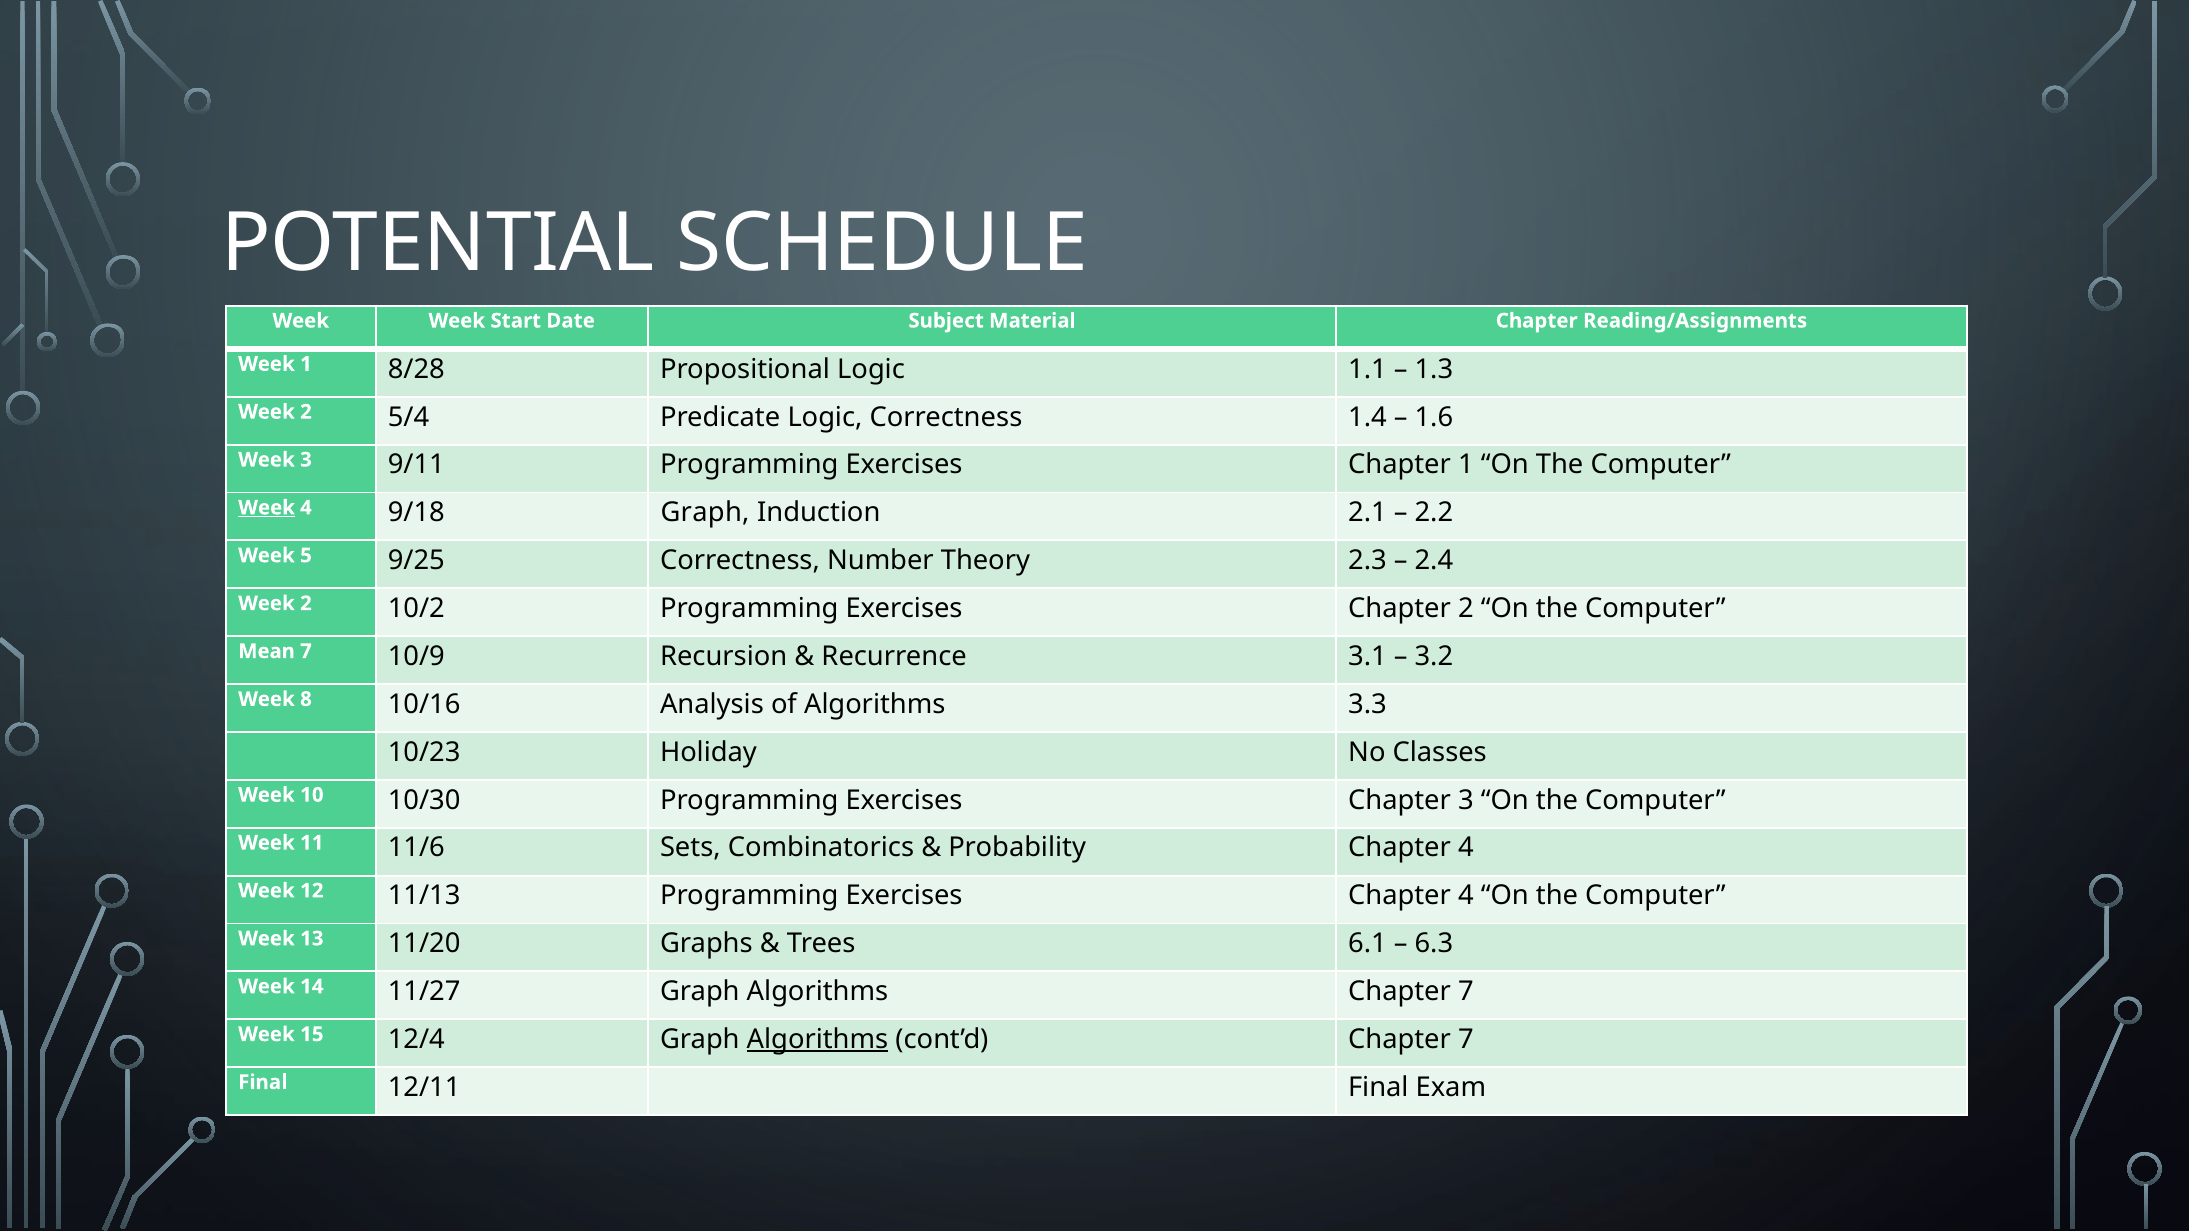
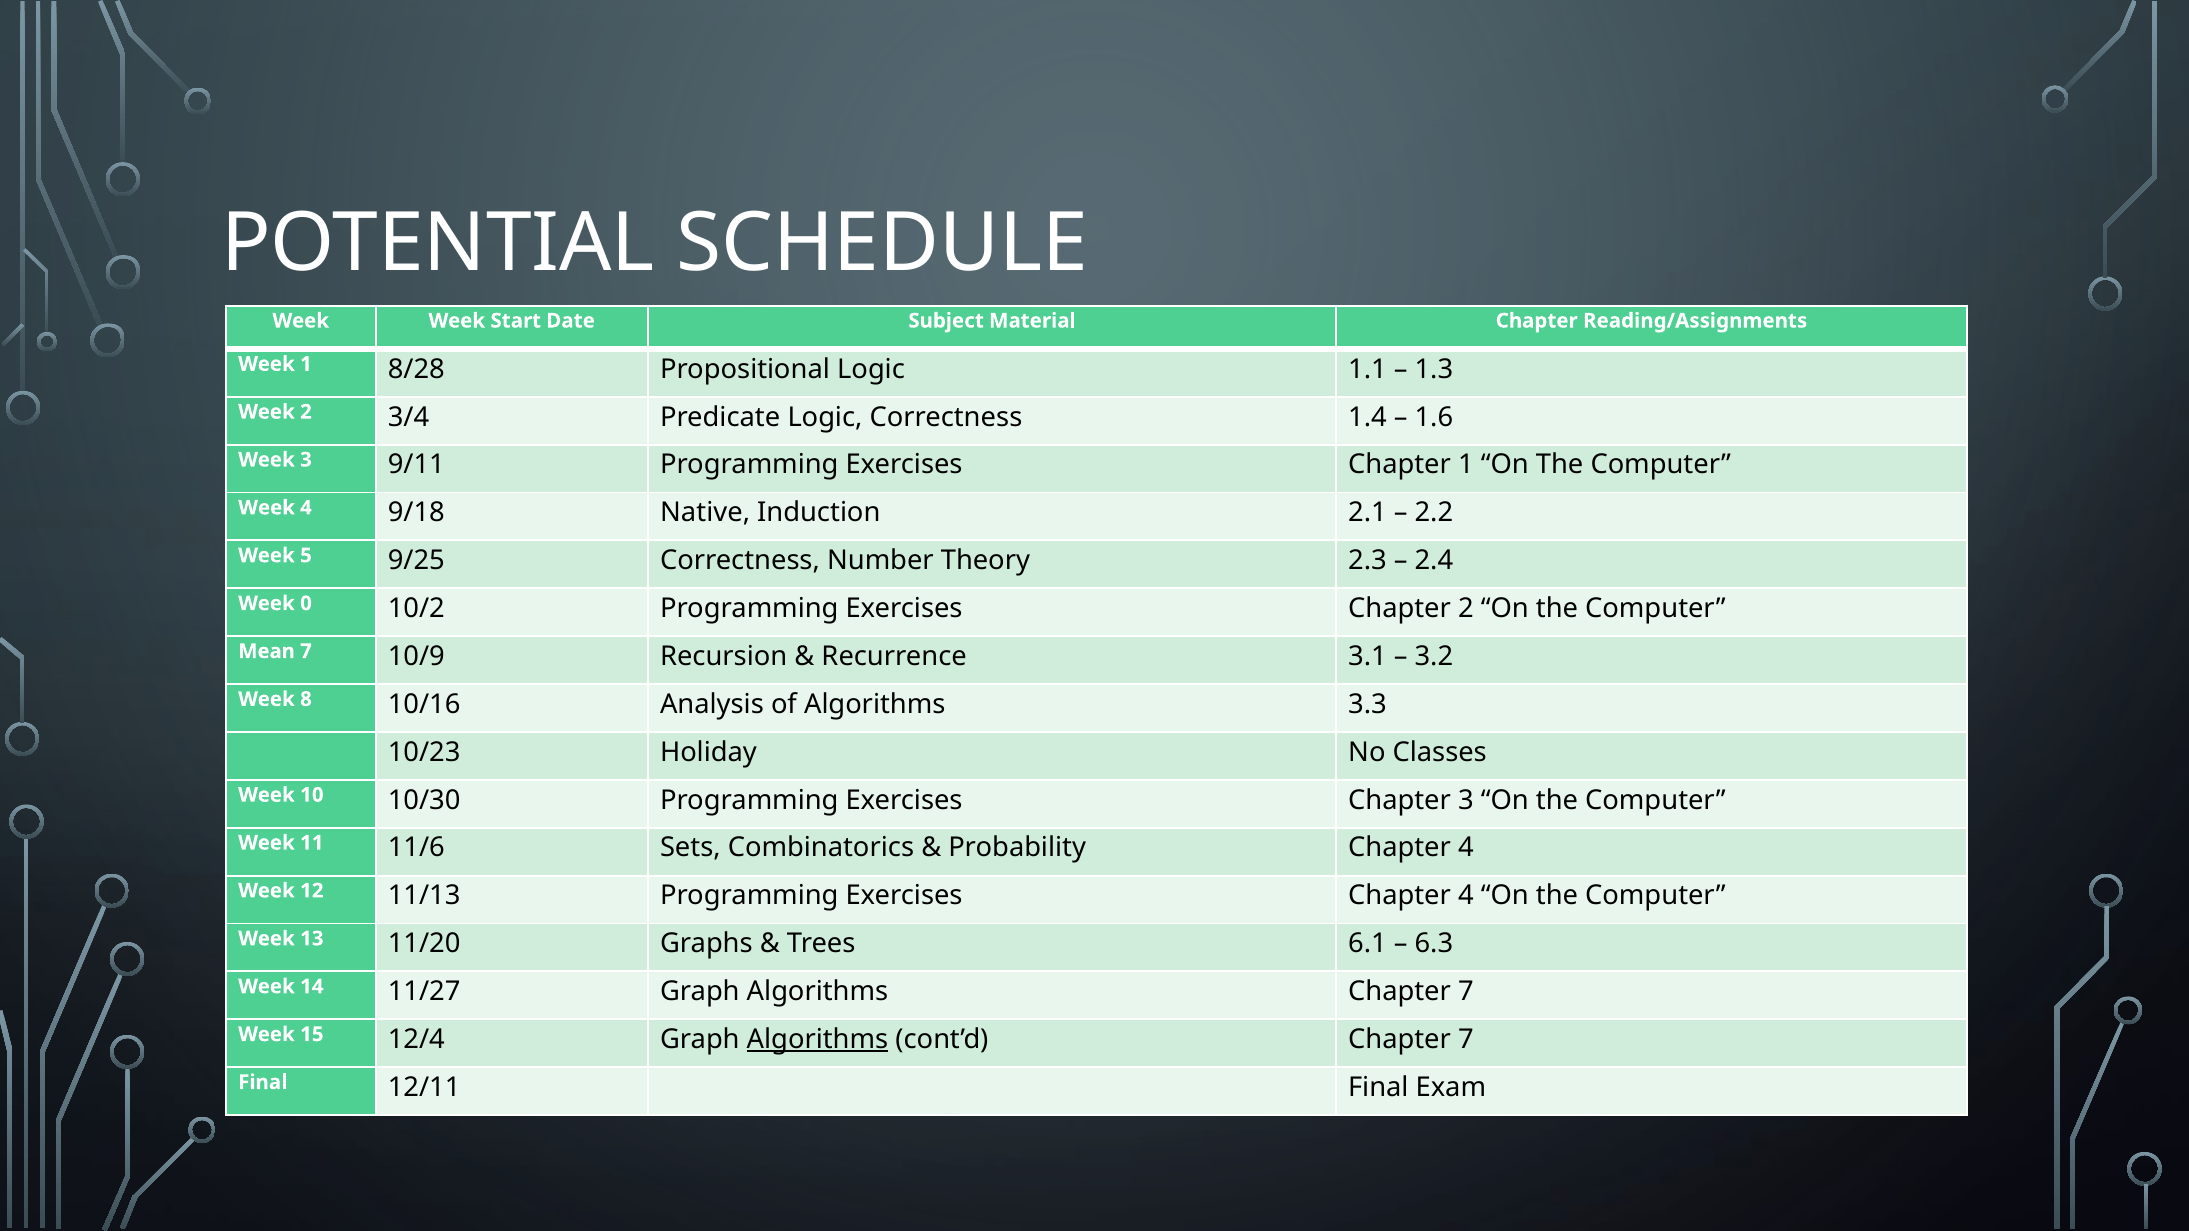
5/4: 5/4 -> 3/4 (409, 417)
Week underline: present -> none (267, 508)
9/18 Graph: Graph -> Native (705, 513)
2: 2 -> 0 (306, 604)
